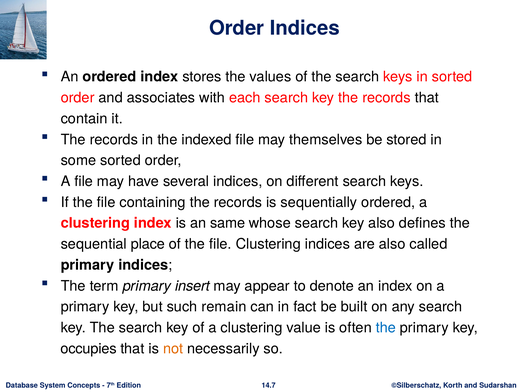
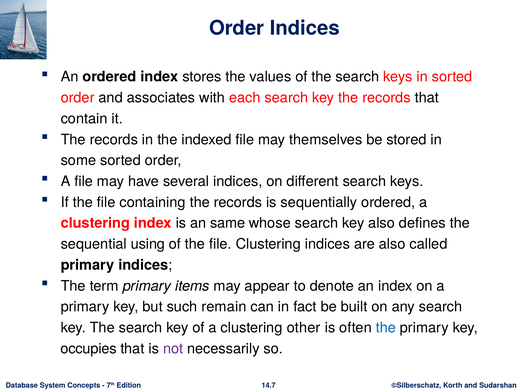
place: place -> using (148, 244)
insert: insert -> items (192, 286)
value: value -> other (304, 327)
not colour: orange -> purple (173, 348)
